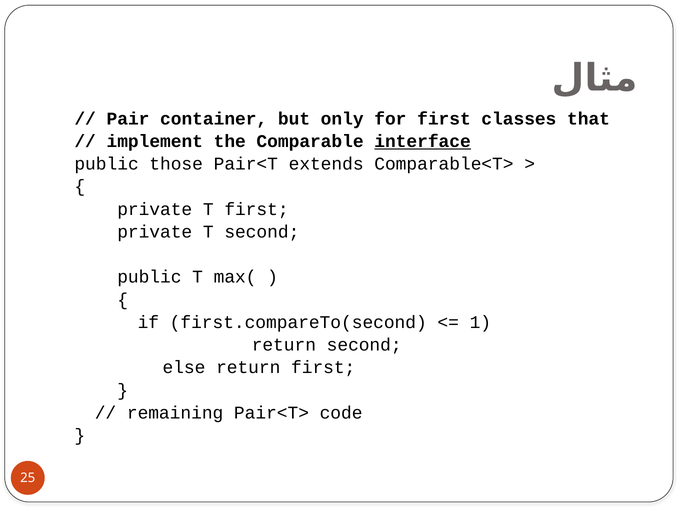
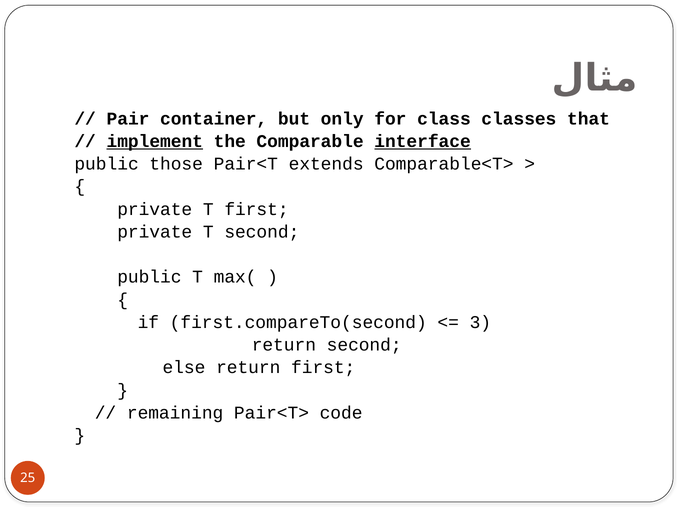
for first: first -> class (444, 119)
implement underline: none -> present (155, 141)
1: 1 -> 3 (480, 322)
